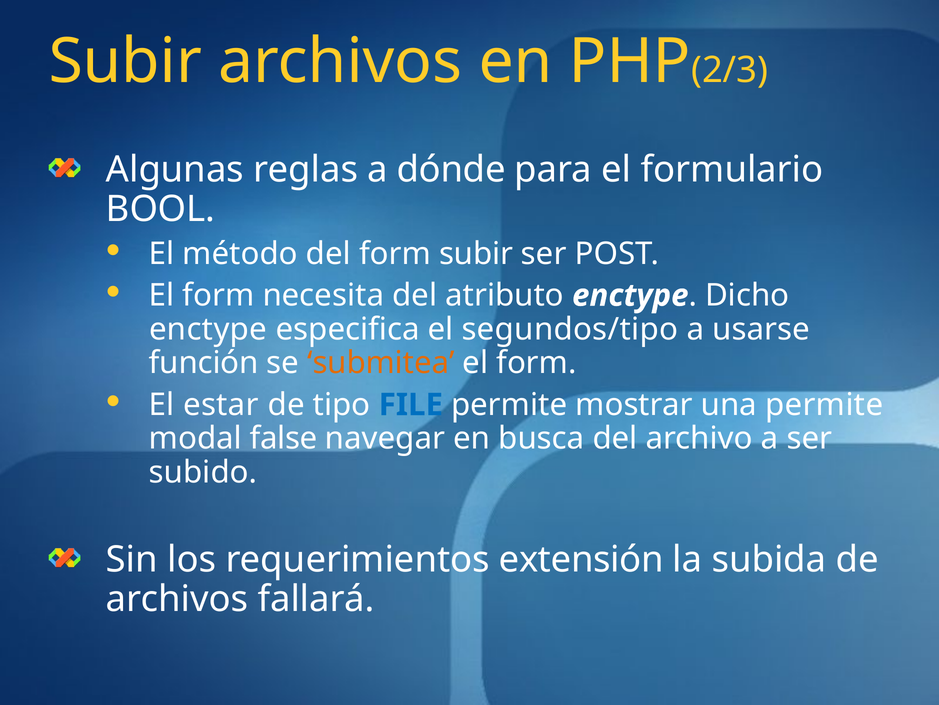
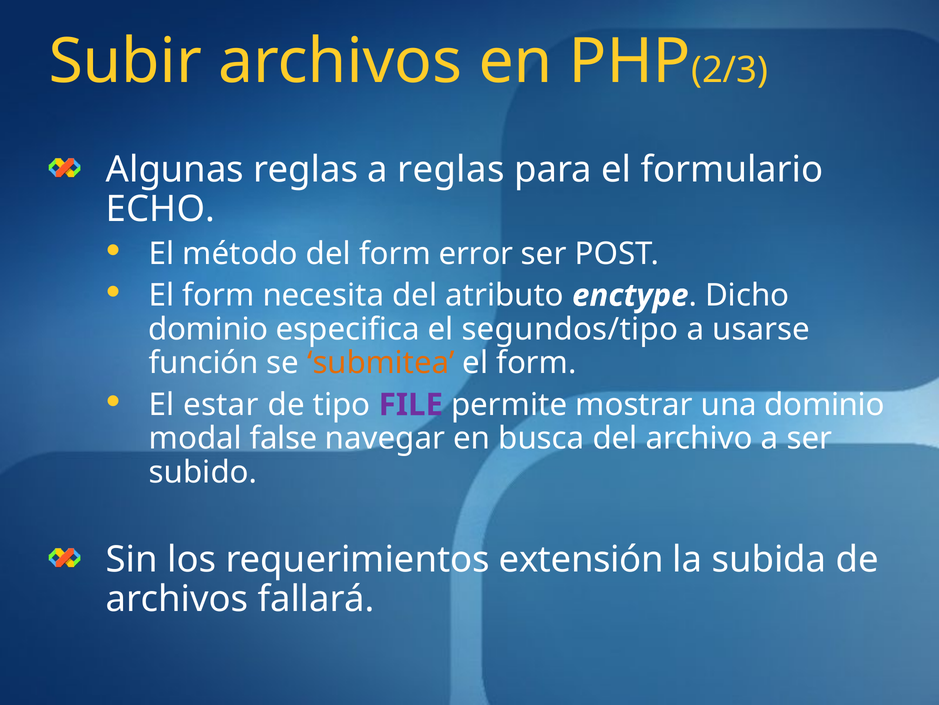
a dónde: dónde -> reglas (451, 170)
BOOL: BOOL -> ECHO (160, 209)
form subir: subir -> error (476, 254)
enctype: enctype -> dominio (208, 329)
FILE colour: blue -> purple (411, 404)
una permite: permite -> dominio (824, 404)
